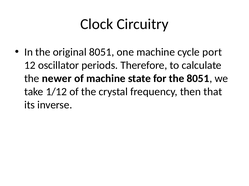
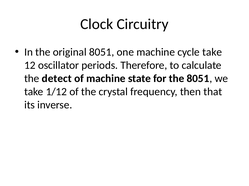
cycle port: port -> take (212, 52)
newer: newer -> detect (57, 79)
